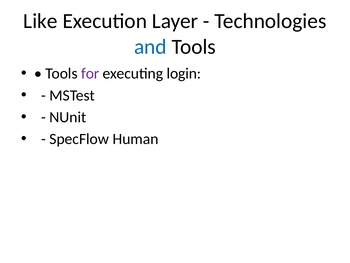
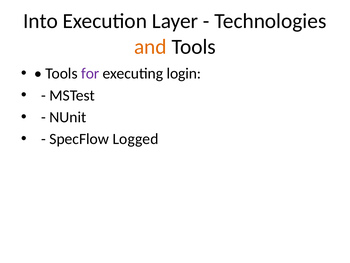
Like: Like -> Into (41, 21)
and colour: blue -> orange (150, 47)
Human: Human -> Logged (136, 139)
